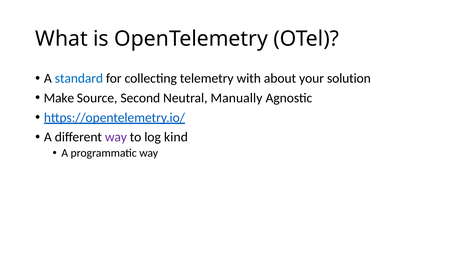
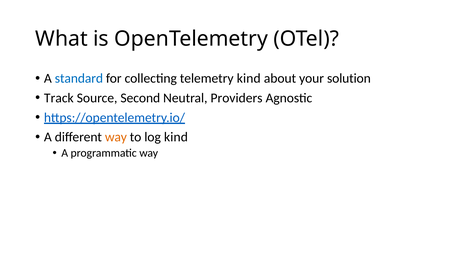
telemetry with: with -> kind (249, 78)
Make: Make -> Track (59, 98)
Manually: Manually -> Providers (237, 98)
way colour: purple -> orange (116, 137)
